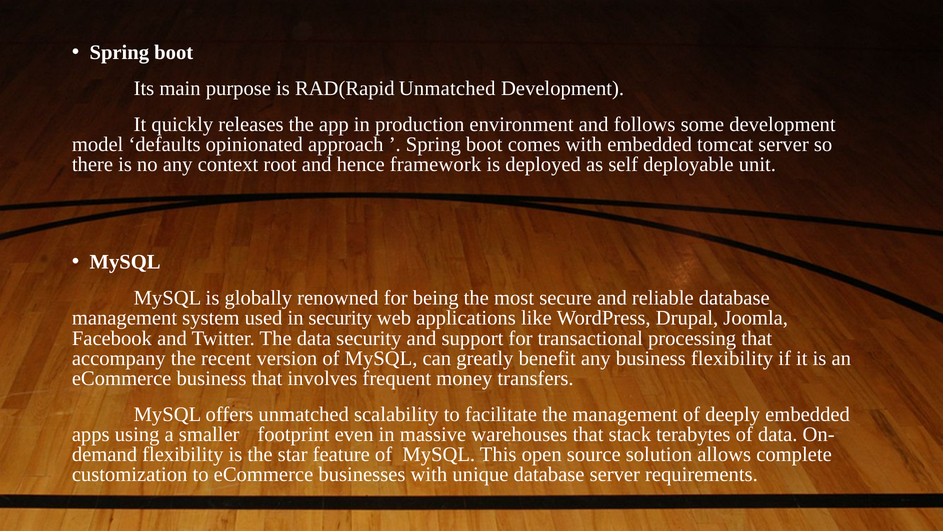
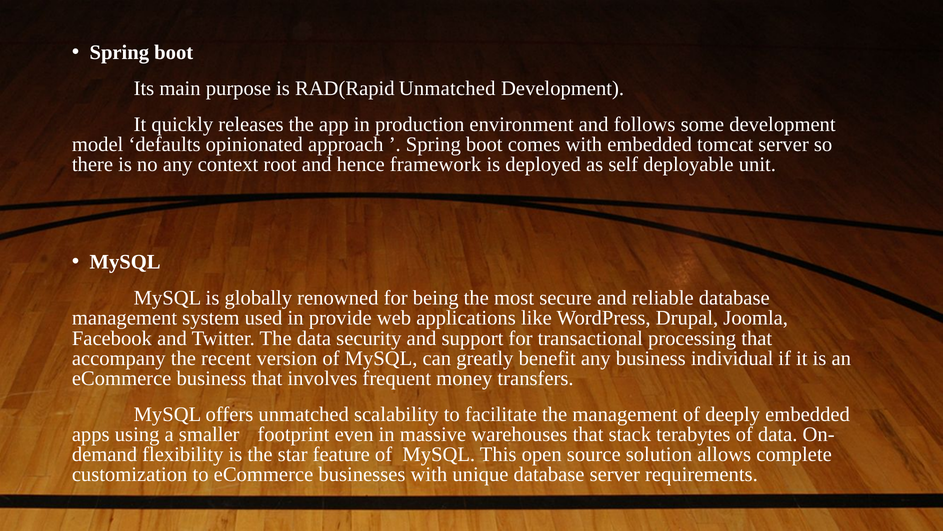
in security: security -> provide (340, 318)
business flexibility: flexibility -> individual (732, 358)
